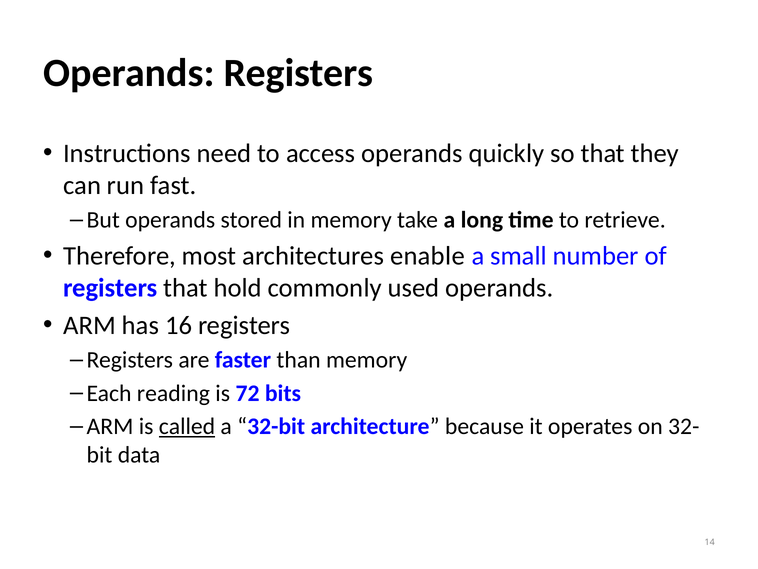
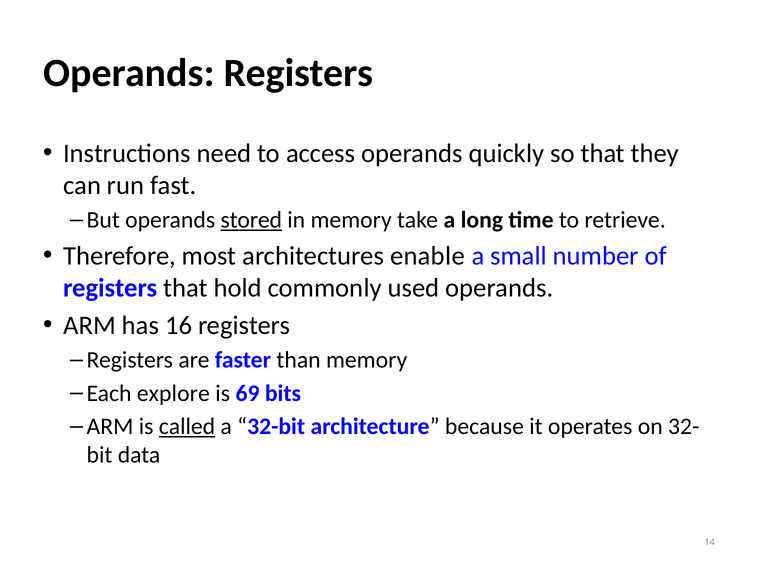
stored underline: none -> present (251, 220)
reading: reading -> explore (173, 393)
72: 72 -> 69 (248, 393)
